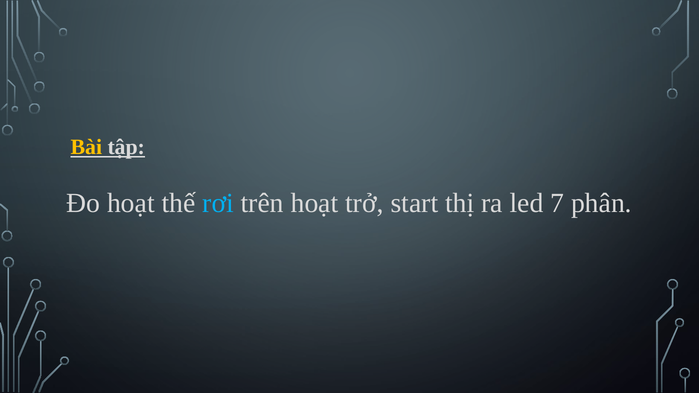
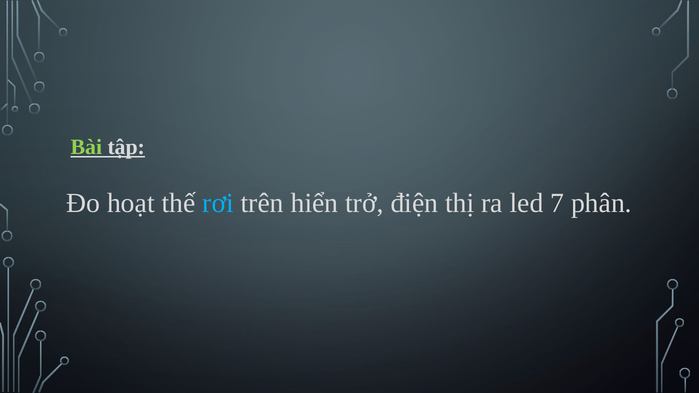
Bài colour: yellow -> light green (86, 147)
trên hoạt: hoạt -> hiển (314, 203)
start: start -> điện (414, 203)
